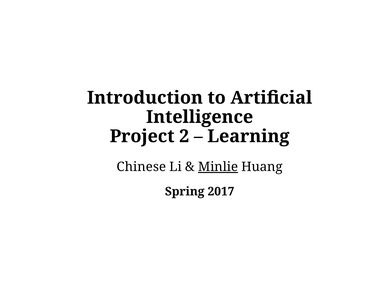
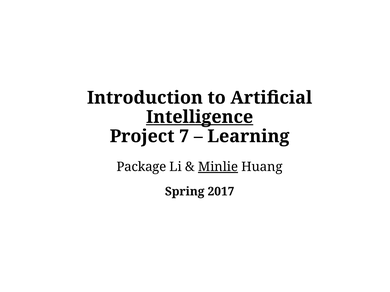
Intelligence underline: none -> present (200, 117)
2: 2 -> 7 (184, 137)
Chinese: Chinese -> Package (141, 167)
